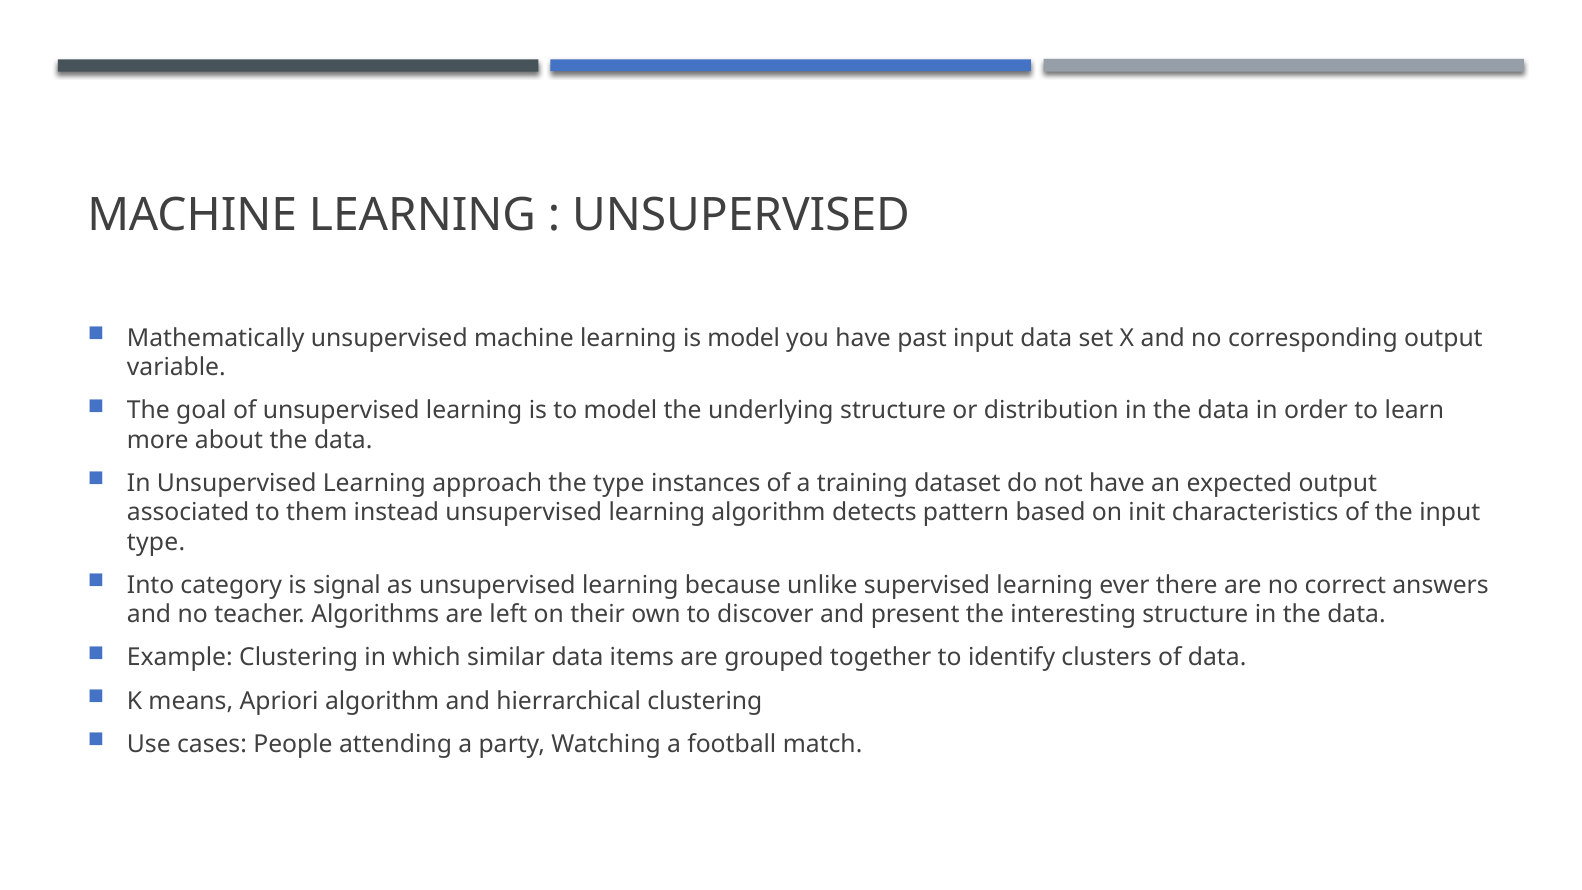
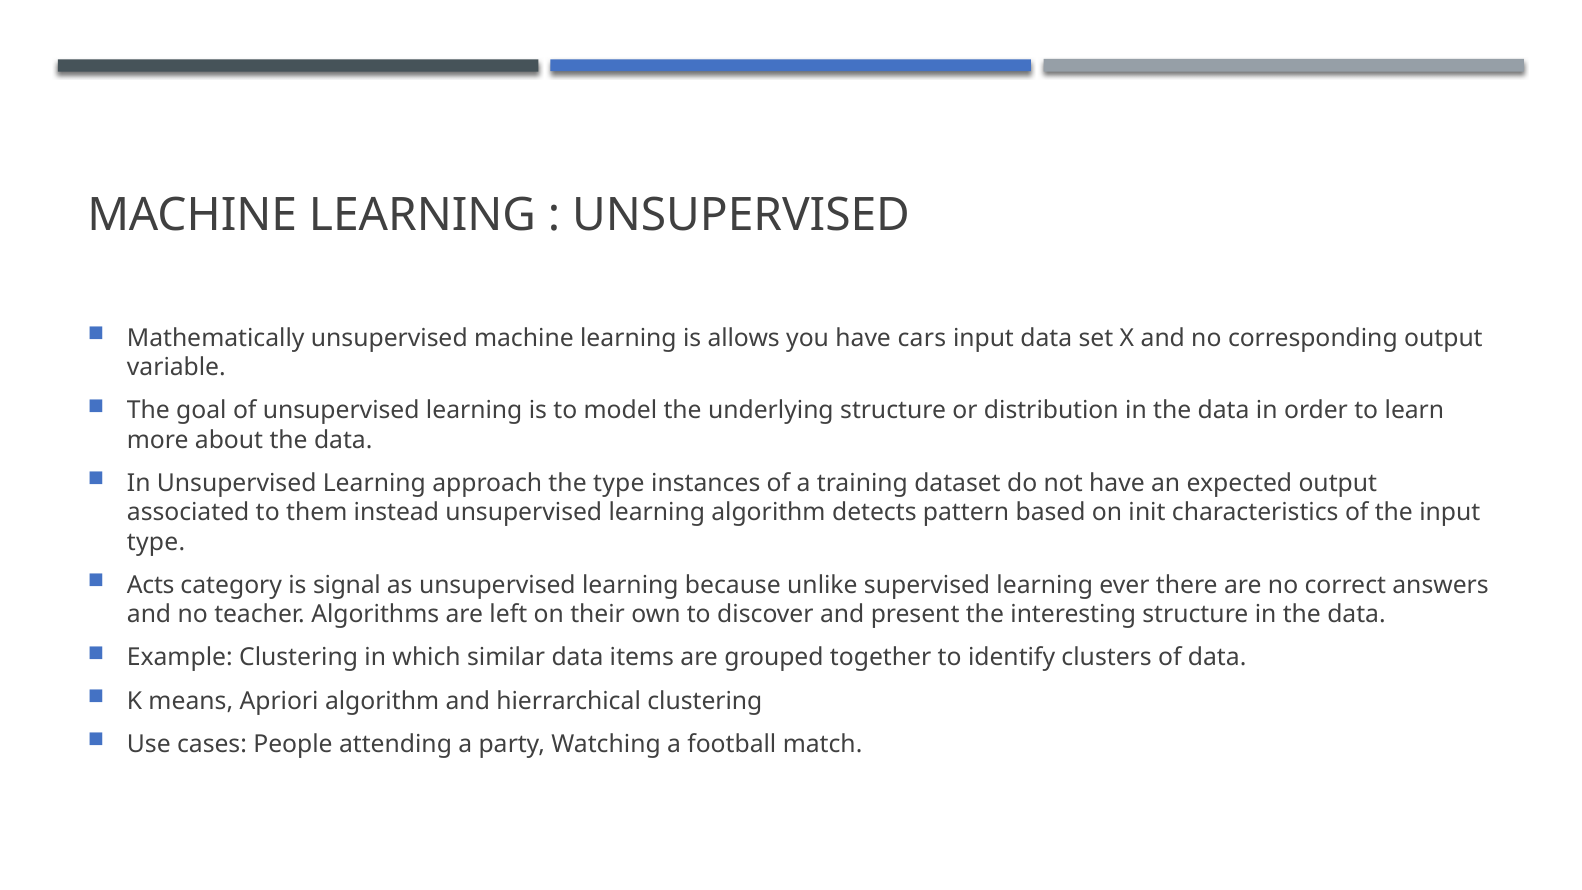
is model: model -> allows (744, 338)
past: past -> cars (922, 338)
Into: Into -> Acts (151, 585)
